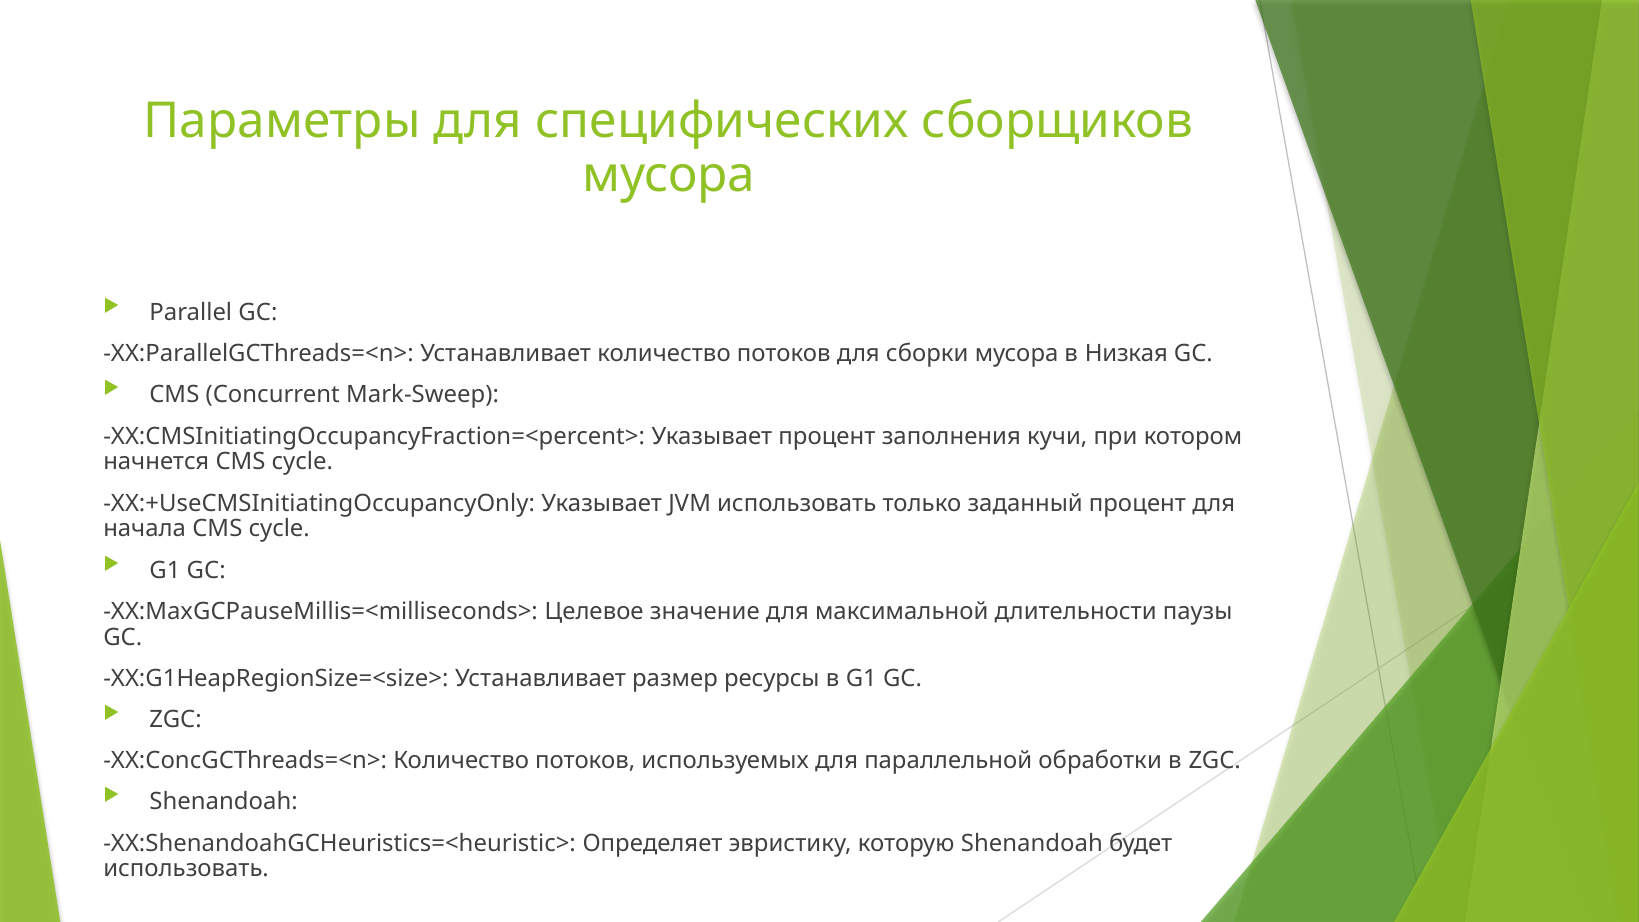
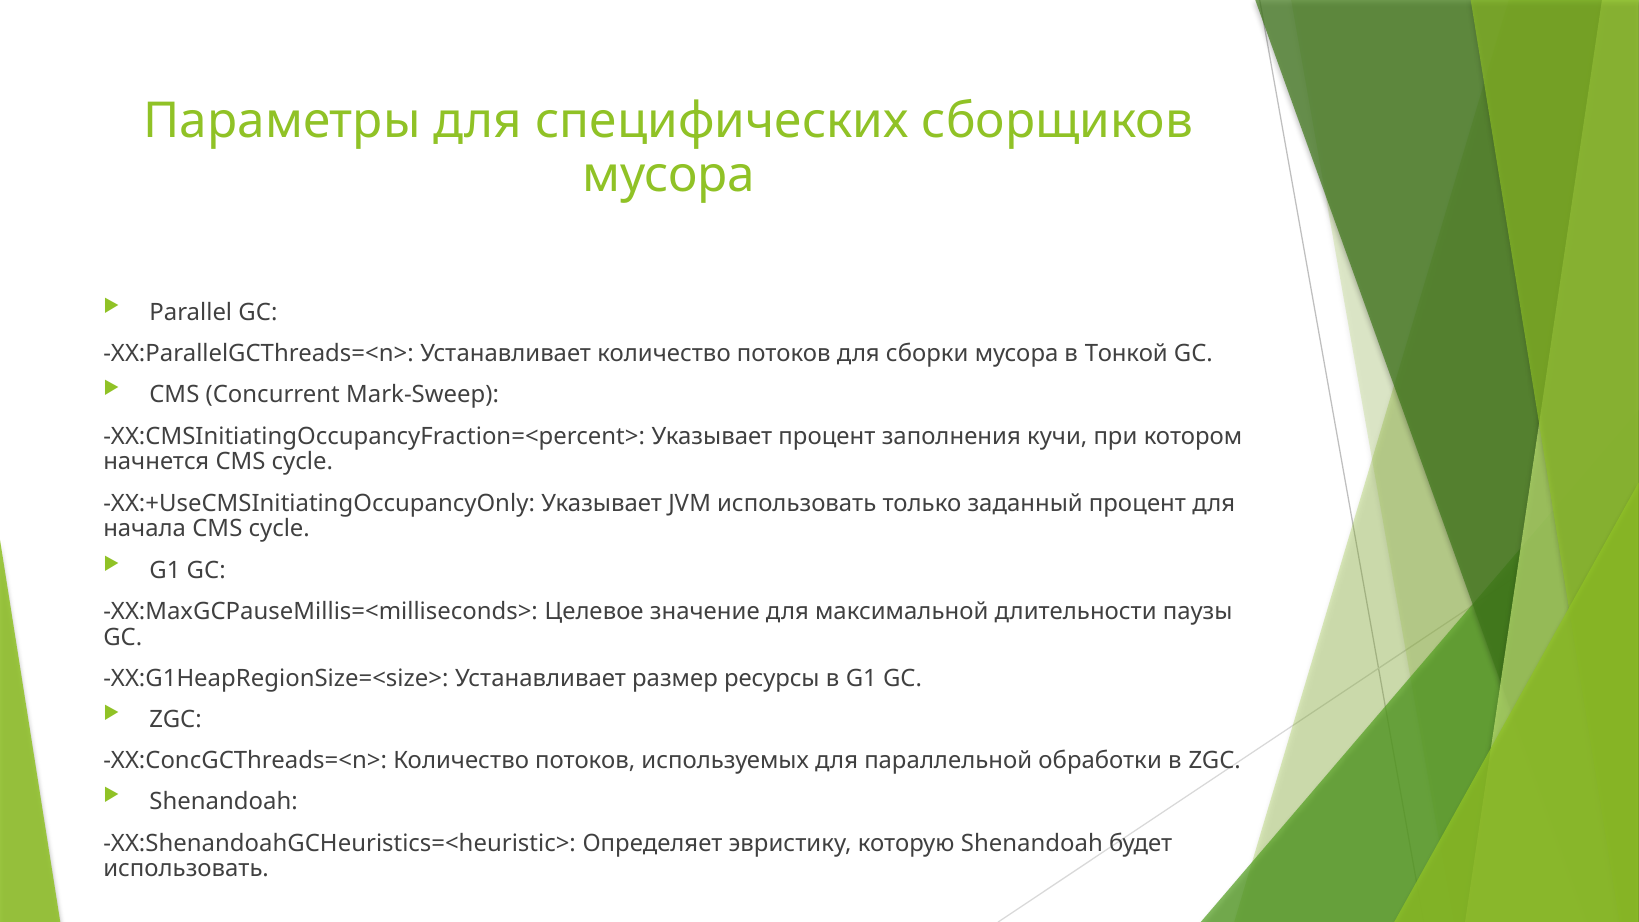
Низкая: Низкая -> Тонкой (1126, 354)
